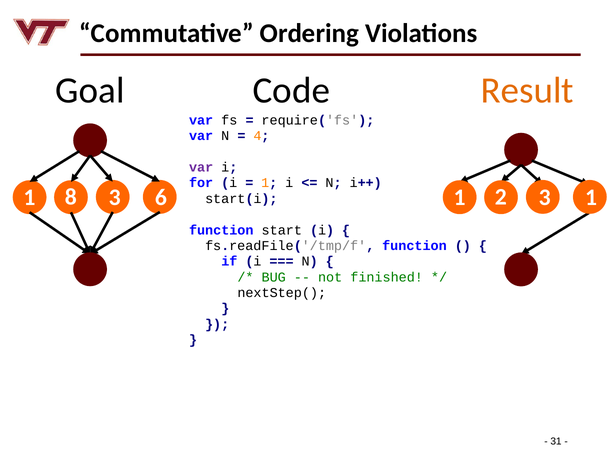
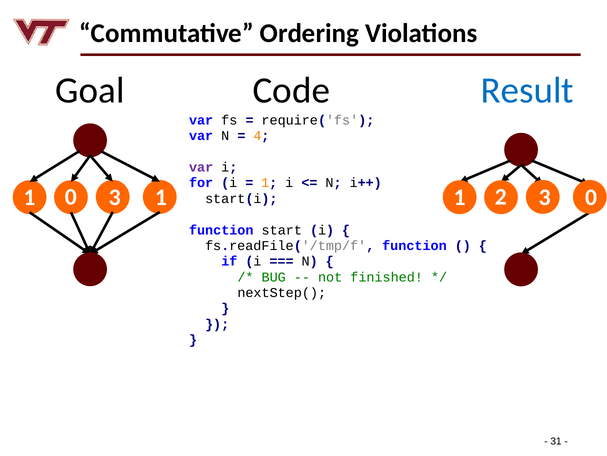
Result colour: orange -> blue (527, 90)
1 8: 8 -> 0 (71, 197)
6: 6 -> 1 (161, 197)
1: 1 -> 0 (591, 197)
